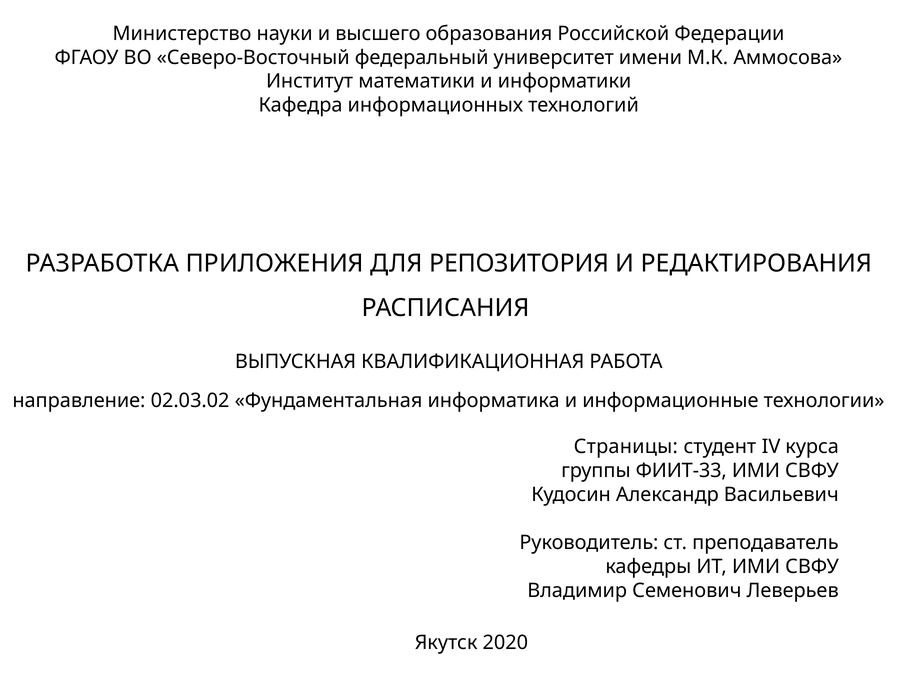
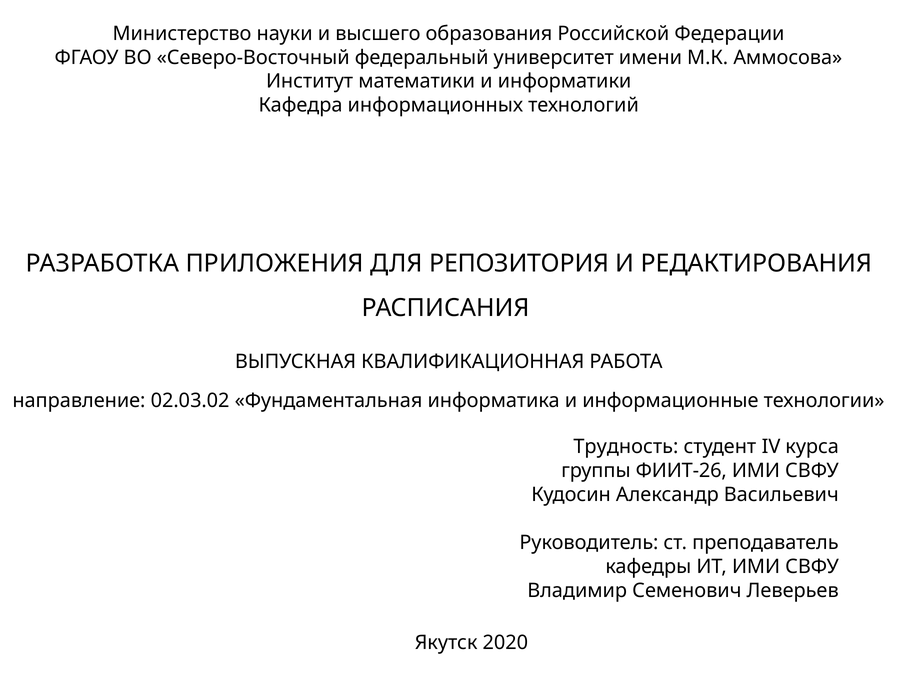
Страницы: Страницы -> Трудность (626, 446)
ФИИТ-33: ФИИТ-33 -> ФИИТ-26 (681, 470)
